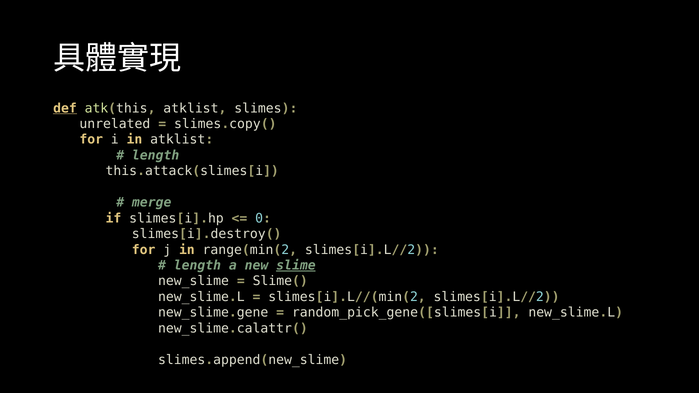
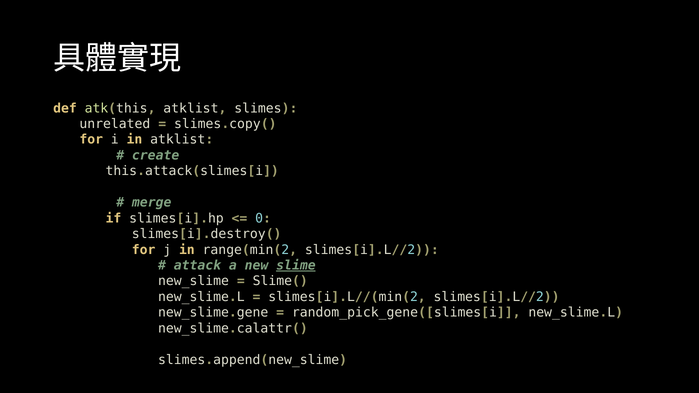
def underline: present -> none (65, 108)
length: length -> create (156, 155)
length: length -> attack (197, 266)
